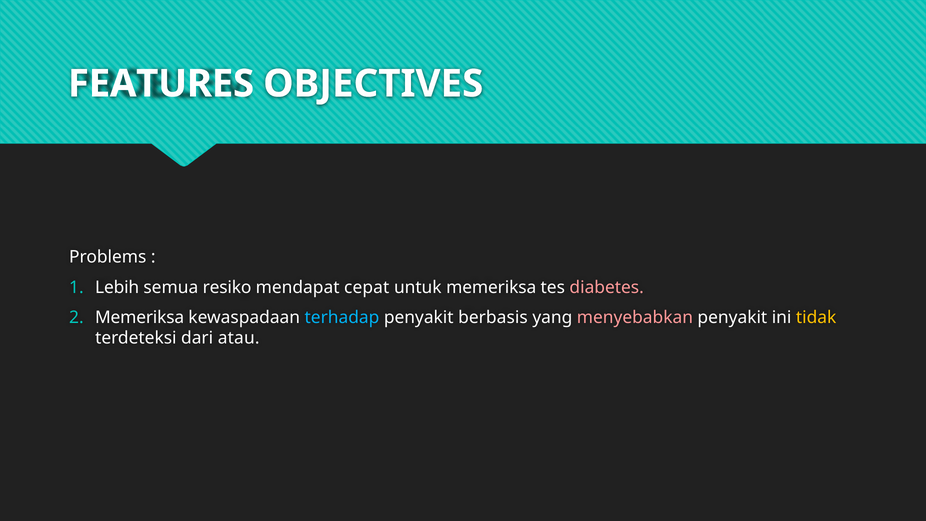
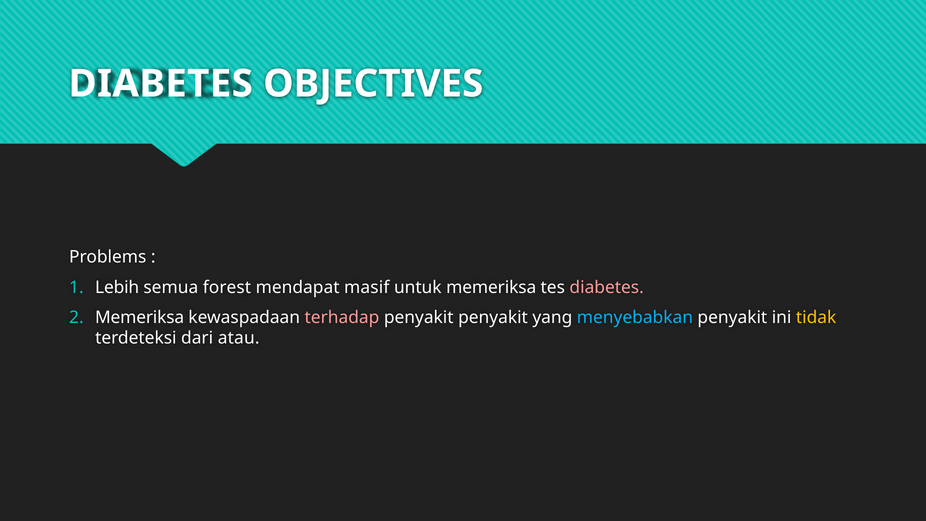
FEATURES: FEATURES -> DIABETES (161, 84)
resiko: resiko -> forest (227, 287)
cepat: cepat -> masif (367, 287)
terhadap colour: light blue -> pink (342, 317)
penyakit berbasis: berbasis -> penyakit (493, 317)
menyebabkan colour: pink -> light blue (635, 317)
